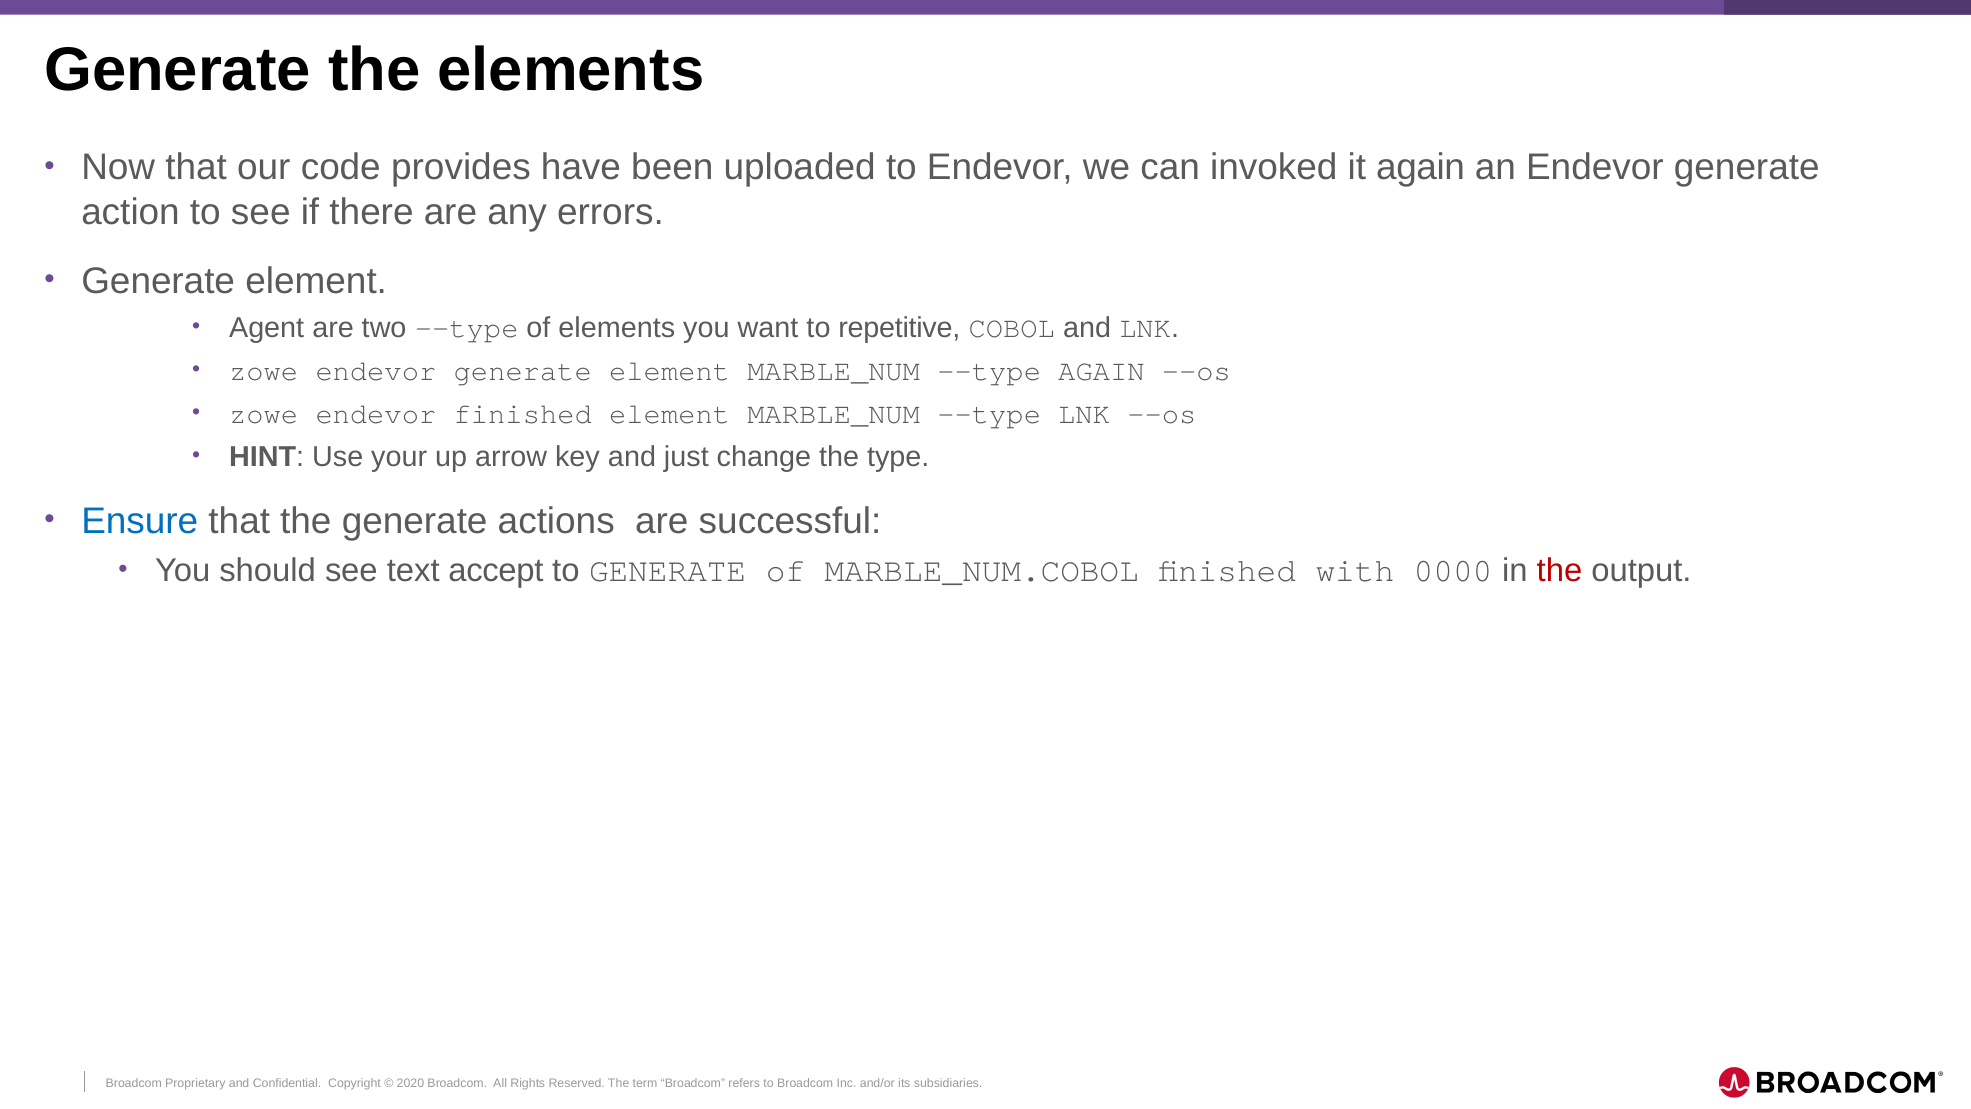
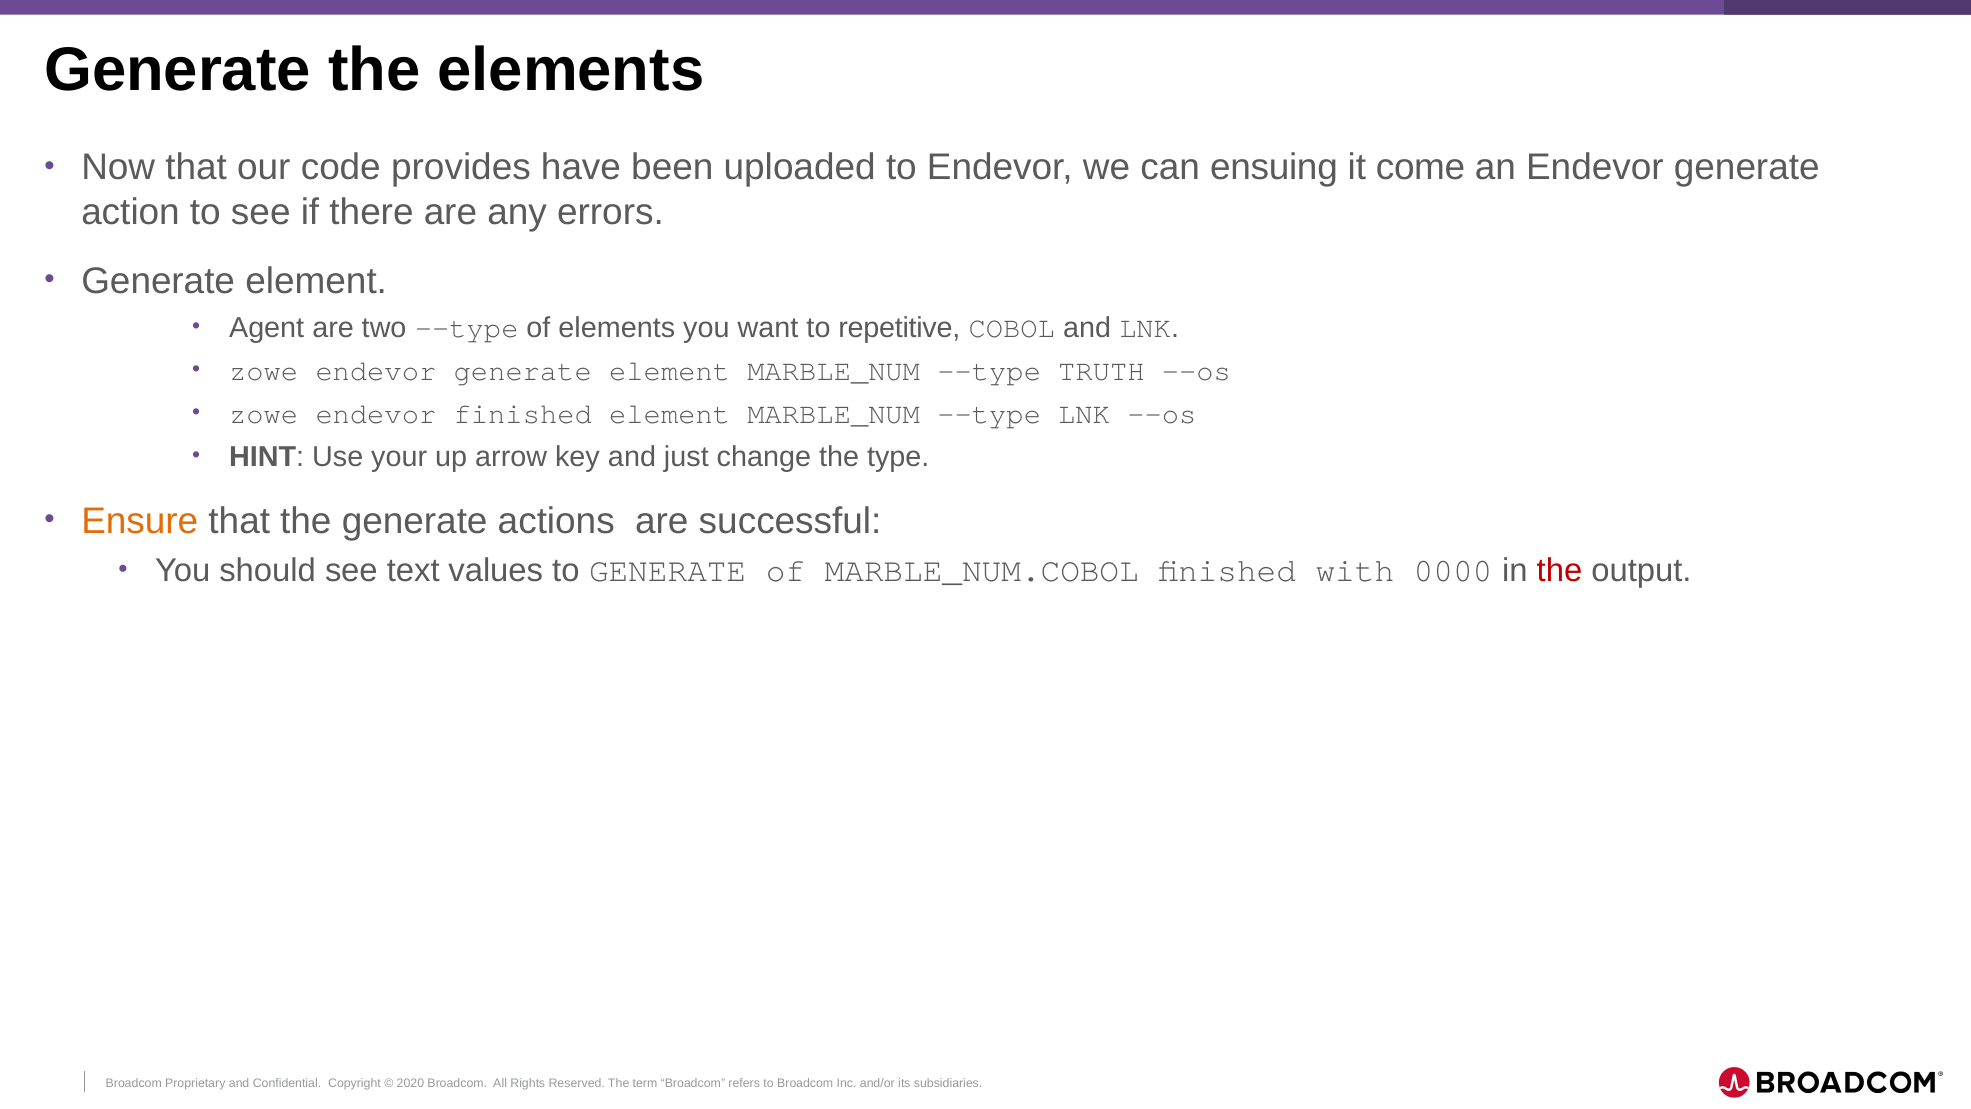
invoked: invoked -> ensuing (1274, 168)
it again: again -> come (1421, 168)
--type AGAIN: AGAIN -> TRUTH (1101, 371)
Ensure colour: blue -> orange (140, 521)
accept: accept -> values (496, 571)
